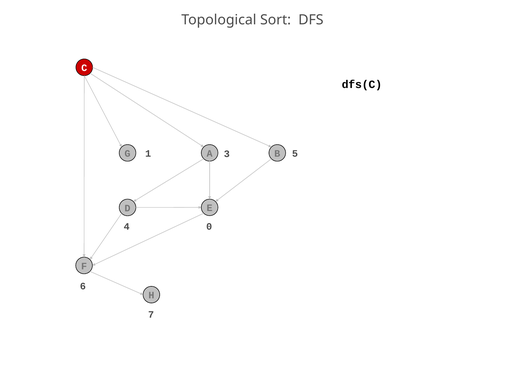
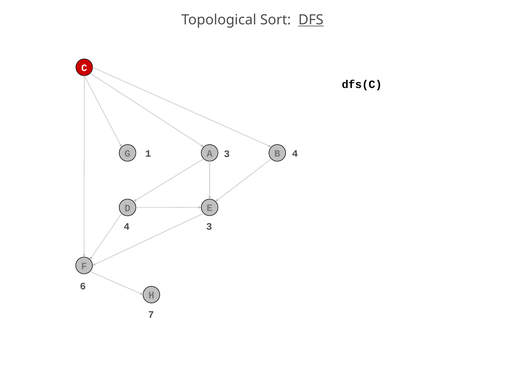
DFS underline: none -> present (311, 20)
3 5: 5 -> 4 (295, 153)
4 0: 0 -> 3 (209, 227)
